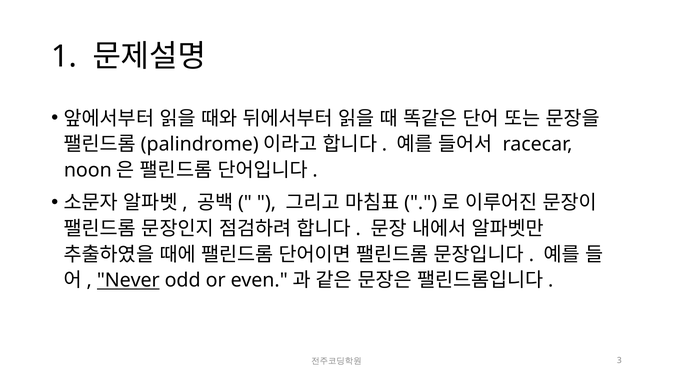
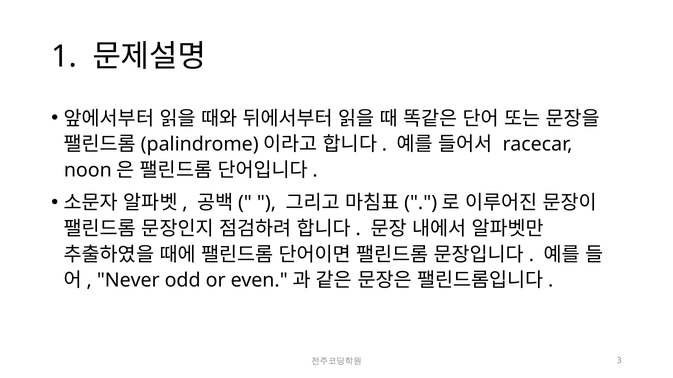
Never underline: present -> none (128, 281)
